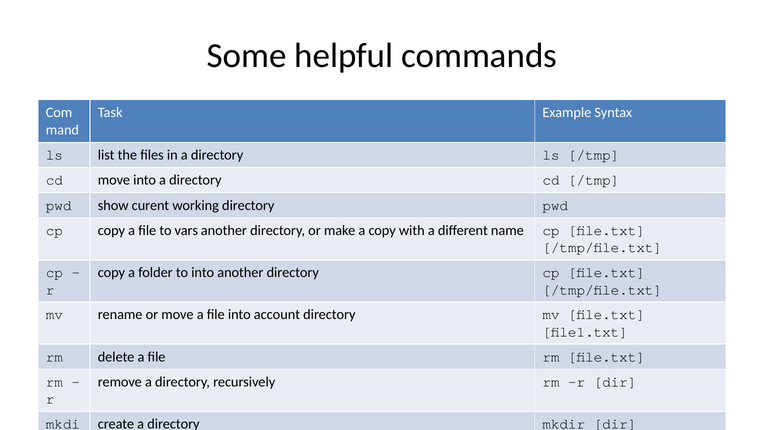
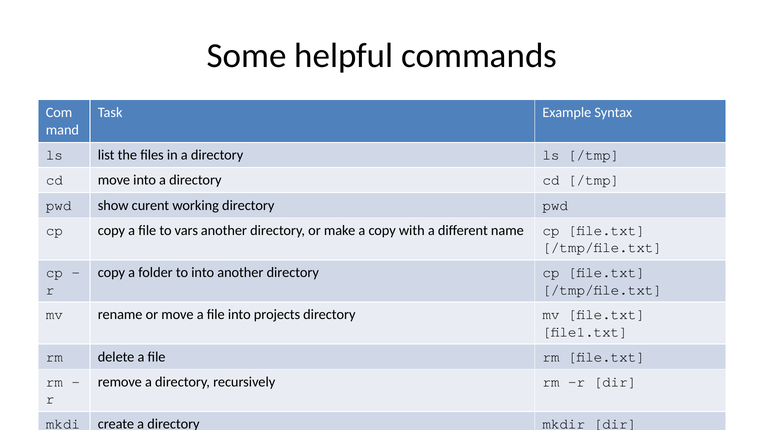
account: account -> projects (277, 315)
